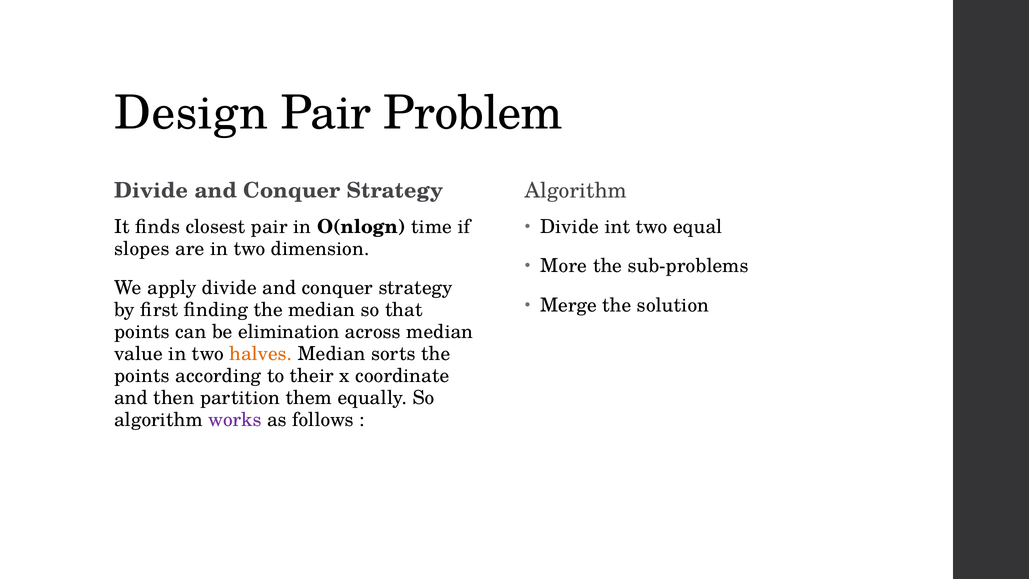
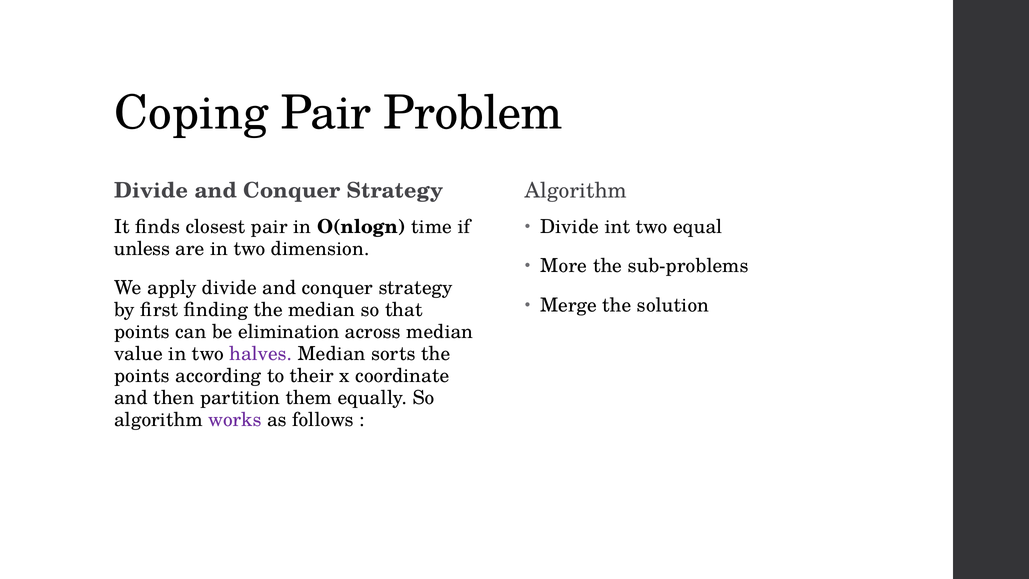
Design: Design -> Coping (191, 113)
slopes: slopes -> unless (142, 249)
halves colour: orange -> purple (261, 354)
